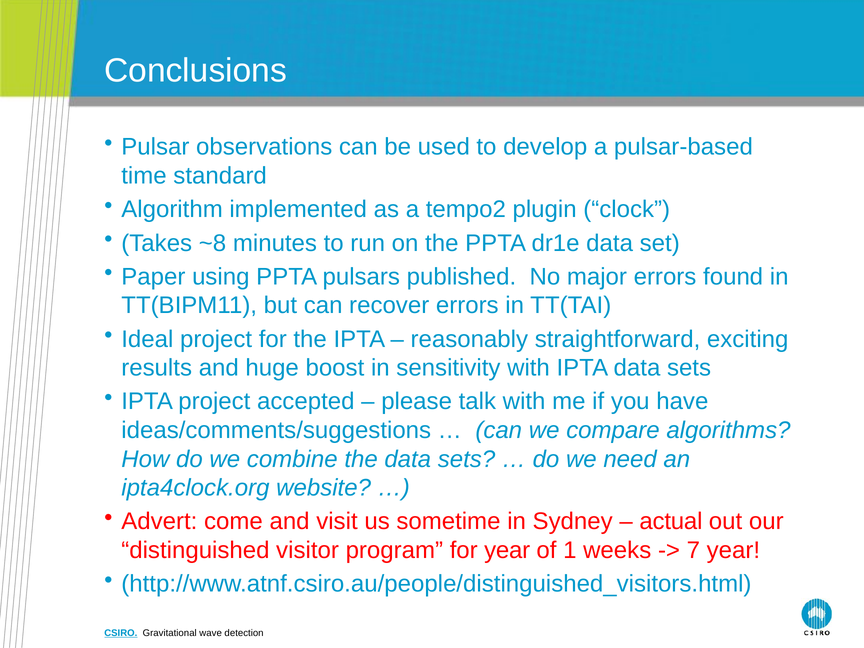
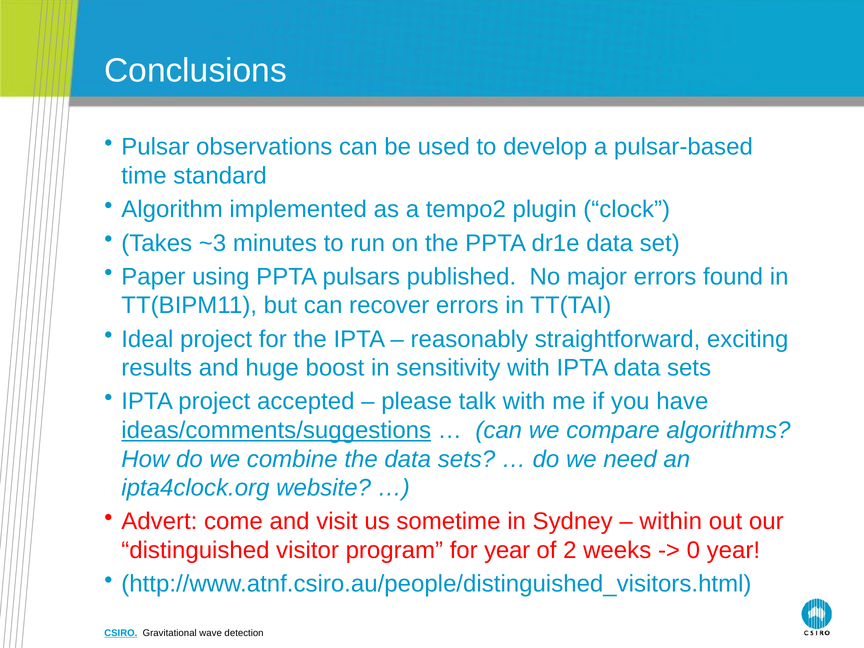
~8: ~8 -> ~3 (213, 243)
ideas/comments/suggestions underline: none -> present (276, 430)
actual: actual -> within (671, 522)
1: 1 -> 2 (570, 550)
7: 7 -> 0 (693, 550)
